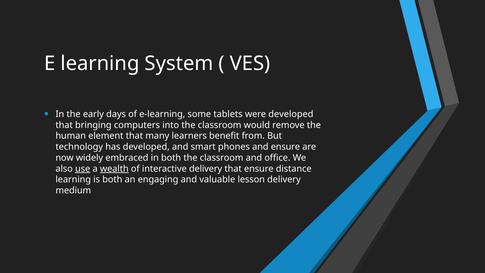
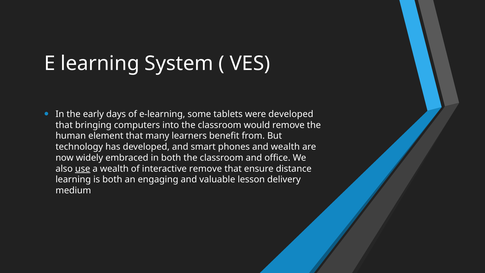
and ensure: ensure -> wealth (285, 147)
wealth underline: present -> none (114, 169)
interactive delivery: delivery -> remove (206, 169)
